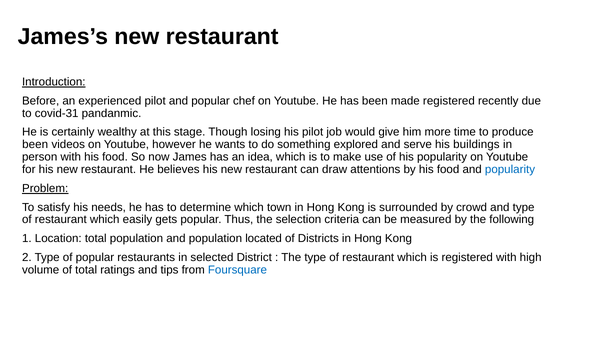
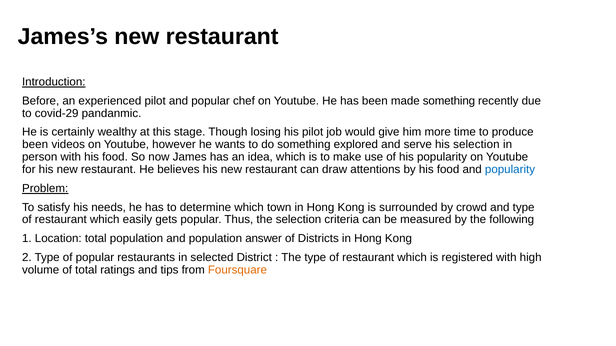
made registered: registered -> something (449, 101)
covid-31: covid-31 -> covid-29 (57, 113)
his buildings: buildings -> selection (476, 145)
located: located -> answer (264, 239)
Foursquare colour: blue -> orange (237, 270)
